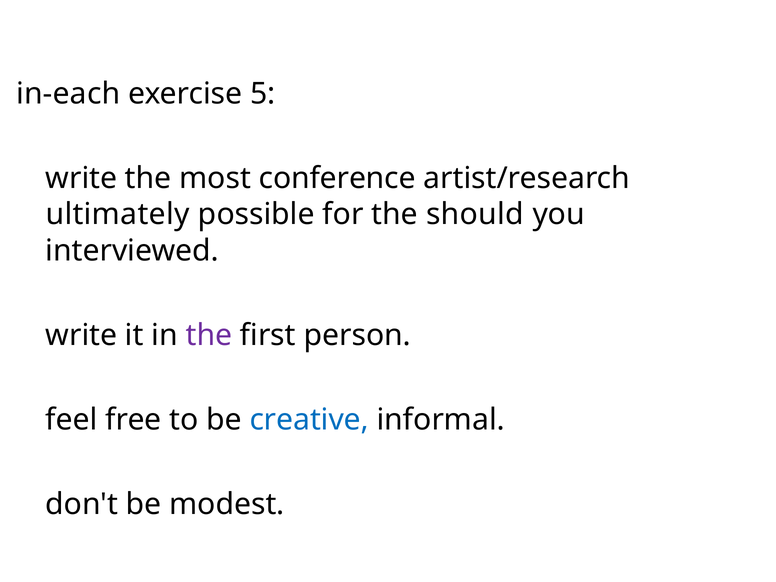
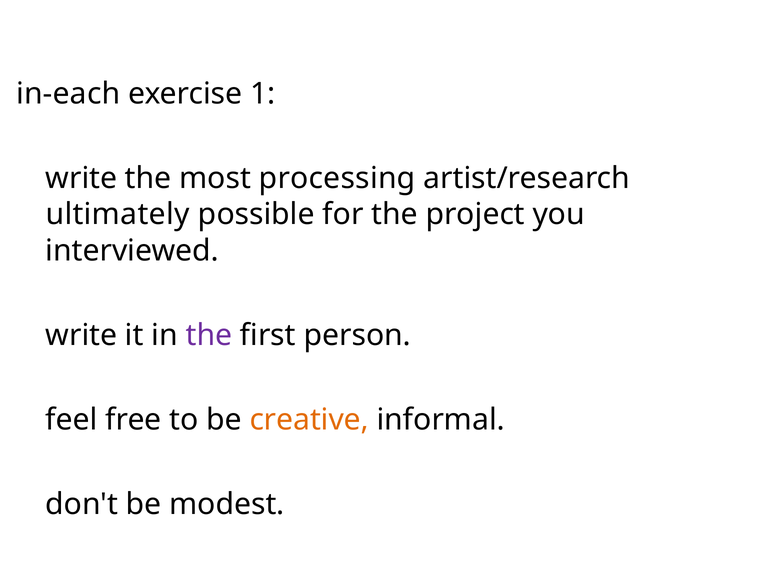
5: 5 -> 1 (263, 94)
conference: conference -> processing (337, 178)
should: should -> project (475, 214)
creative colour: blue -> orange (309, 420)
